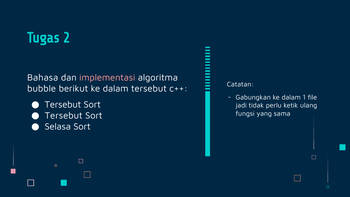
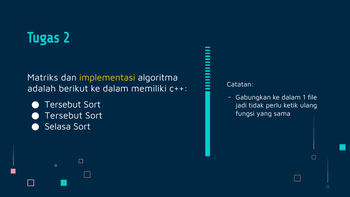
Bahasa: Bahasa -> Matriks (43, 77)
implementasi colour: pink -> yellow (107, 77)
bubble: bubble -> adalah (42, 88)
dalam tersebut: tersebut -> memiliki (149, 88)
